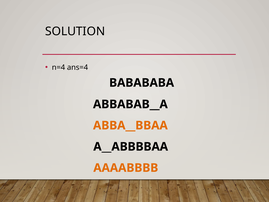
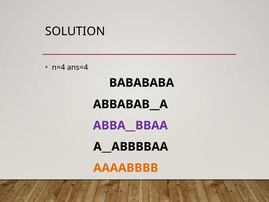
ABBA__BBAA colour: orange -> purple (130, 125)
